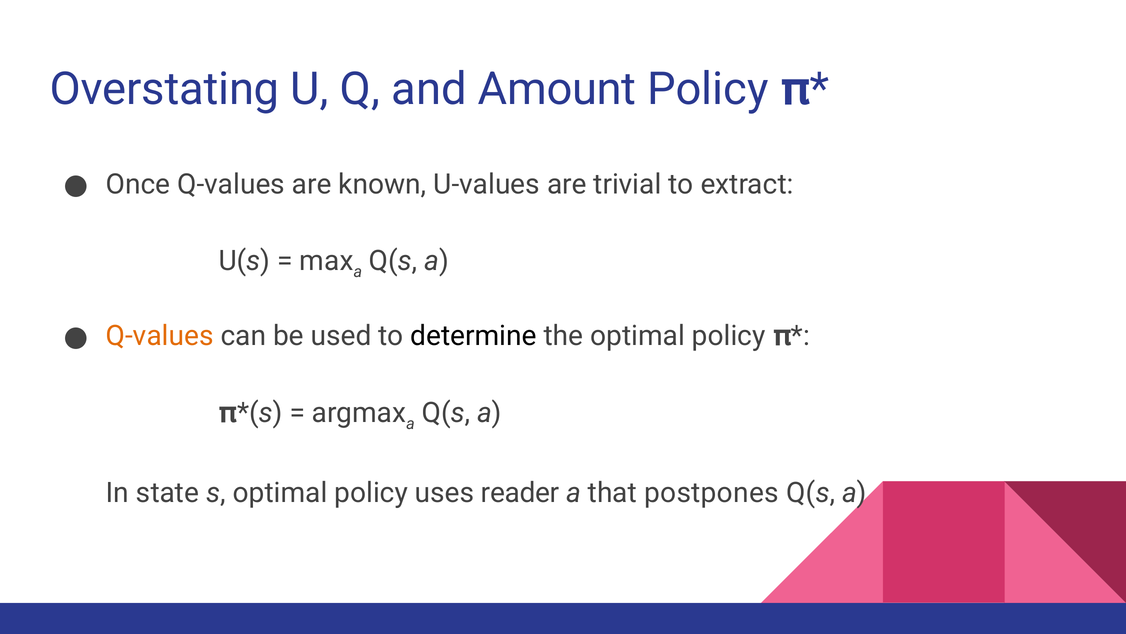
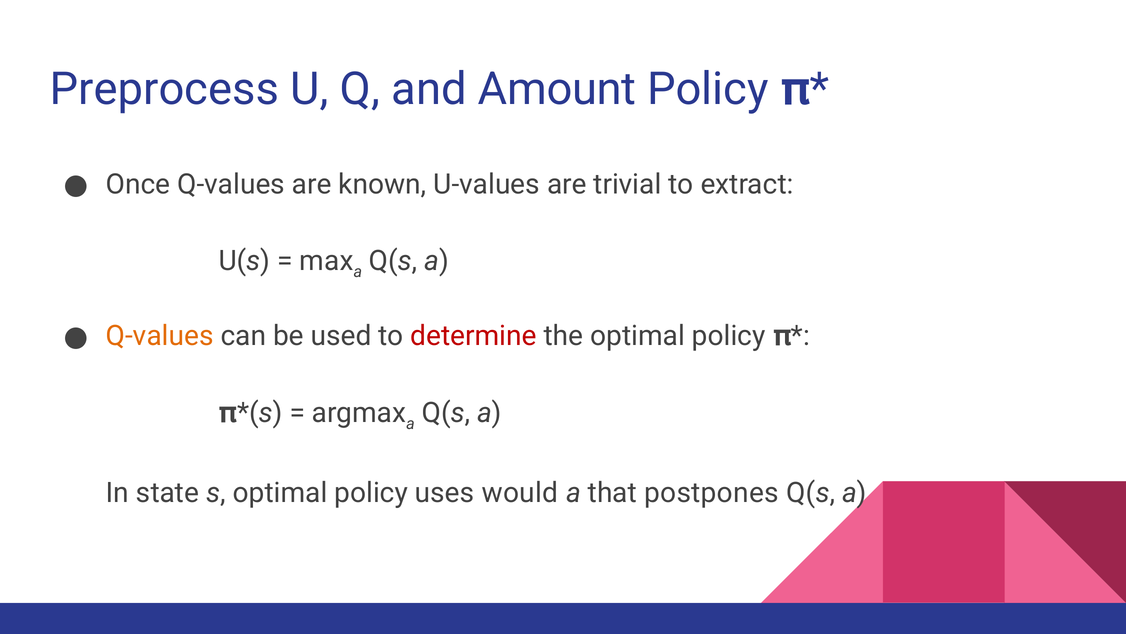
Overstating: Overstating -> Preprocess (164, 89)
determine colour: black -> red (474, 336)
reader: reader -> would (520, 492)
